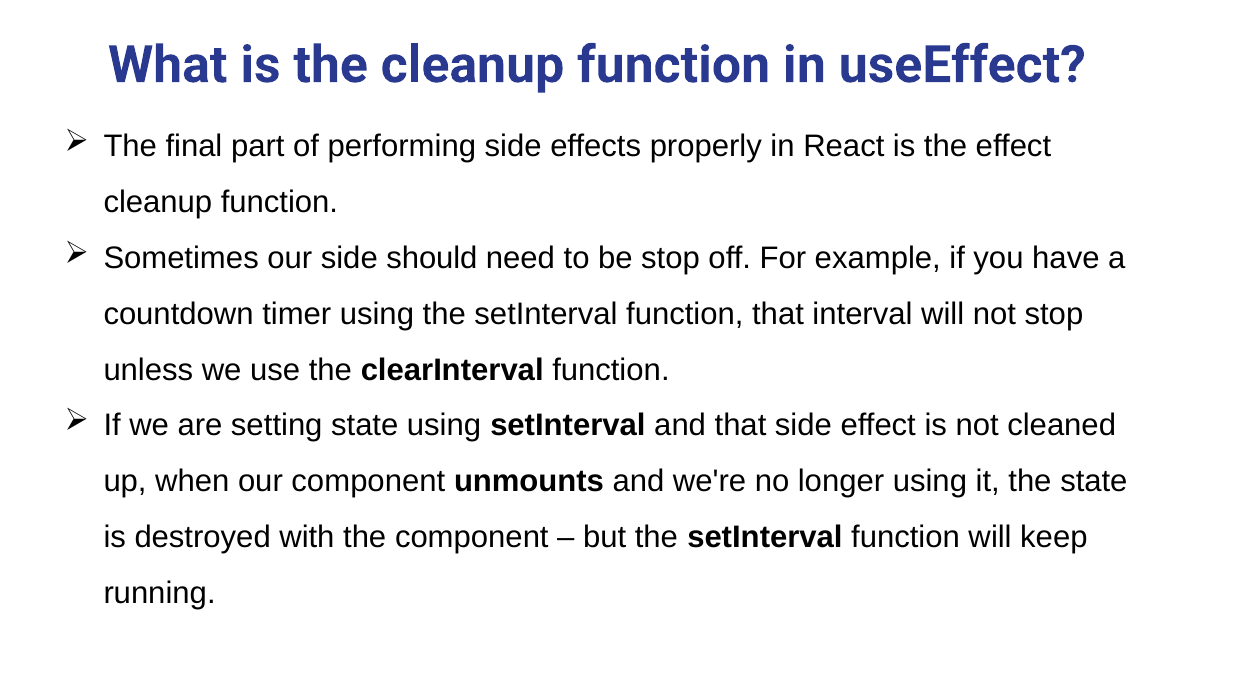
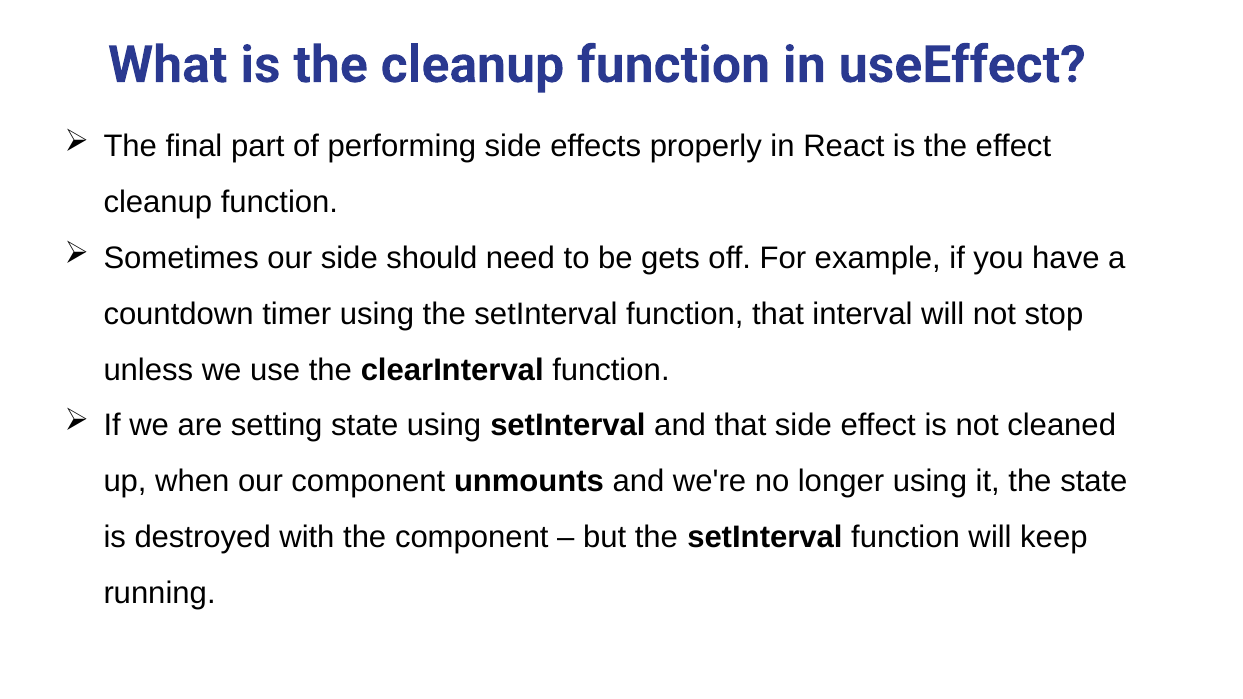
be stop: stop -> gets (671, 258)
